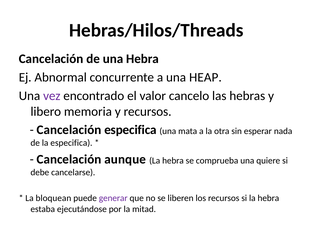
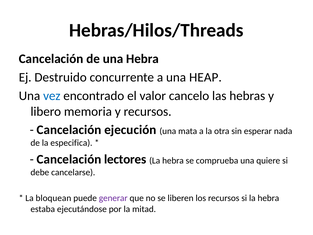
Abnormal: Abnormal -> Destruido (61, 77)
vez colour: purple -> blue (52, 96)
Cancelación especifica: especifica -> ejecución (130, 130)
aunque: aunque -> lectores (125, 159)
